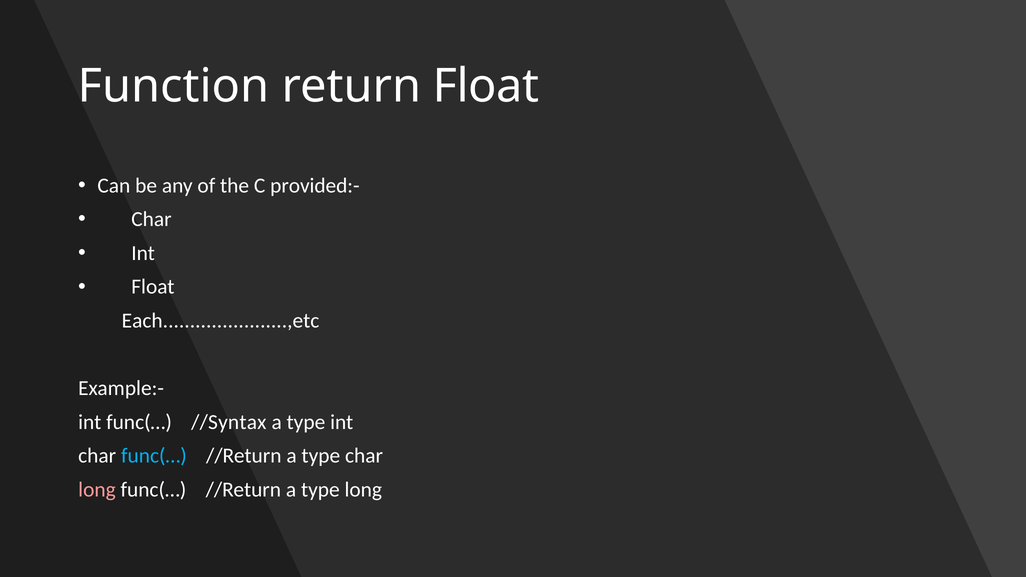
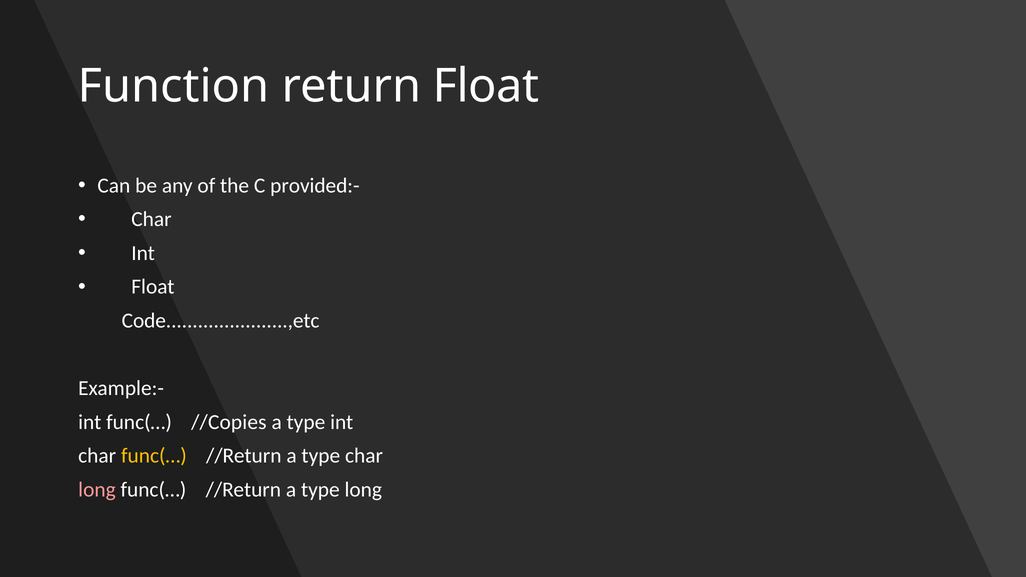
Each.......................,etc: Each.......................,etc -> Code.......................,etc (221, 321)
//Syntax: //Syntax -> //Copies (229, 422)
func(… colour: light blue -> yellow (154, 456)
